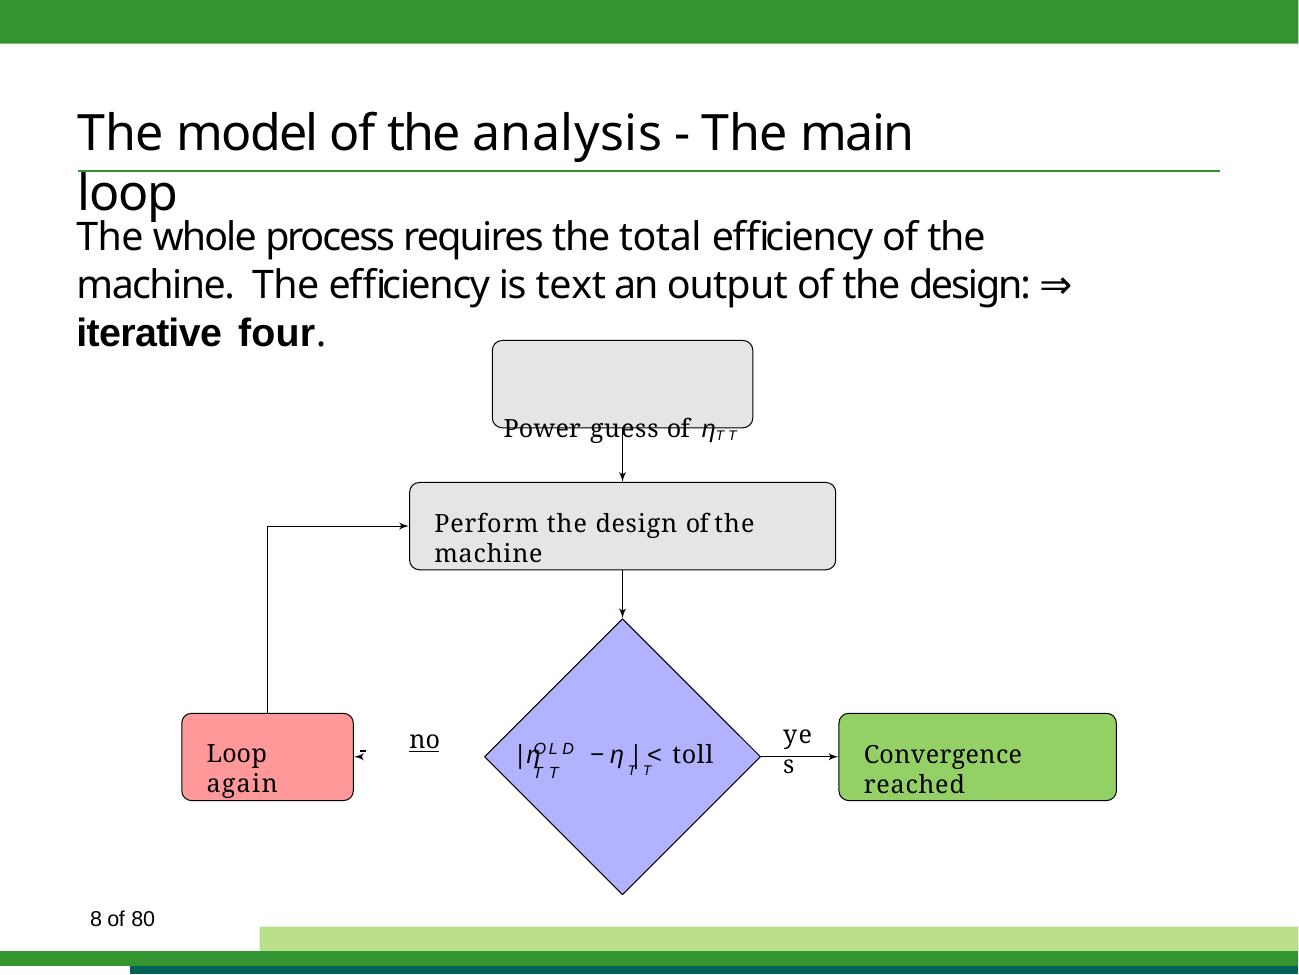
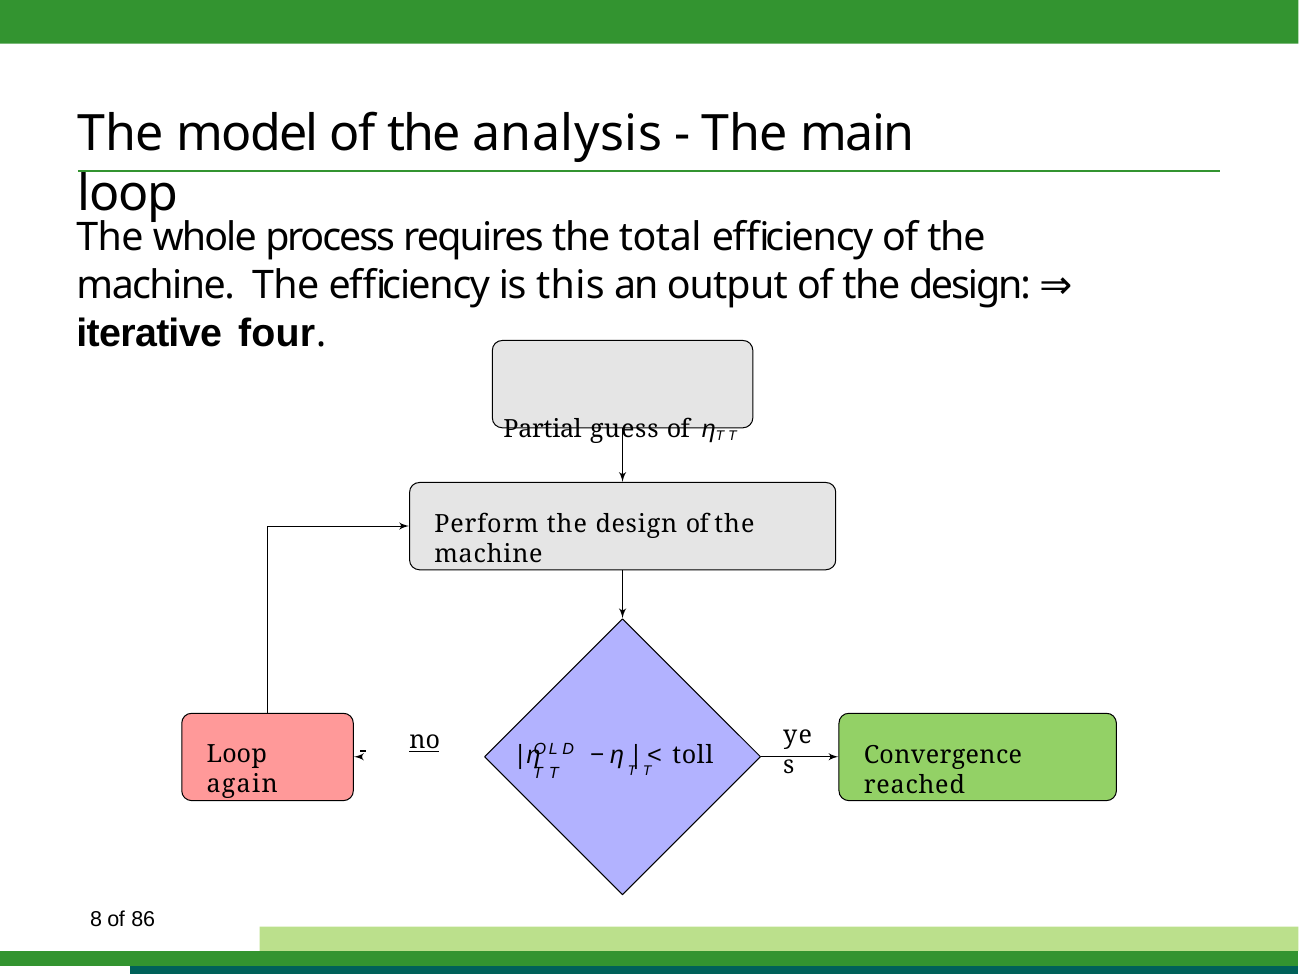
text: text -> this (570, 285)
Power: Power -> Partial (543, 430)
80: 80 -> 86 (143, 920)
